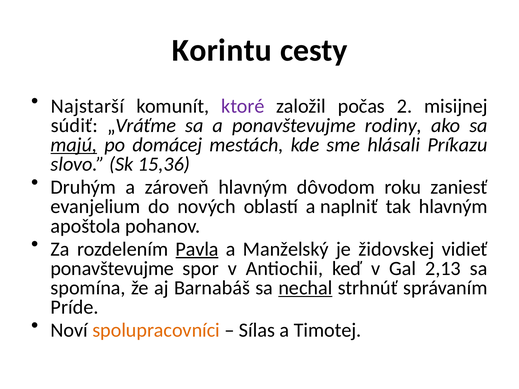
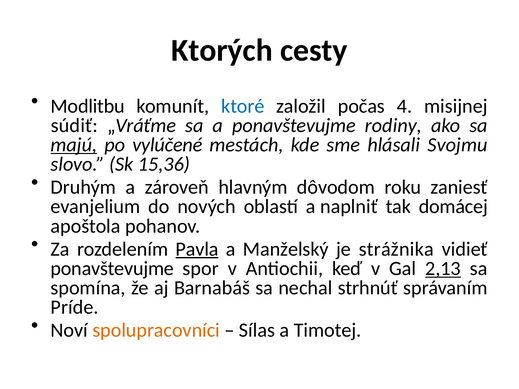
Korintu: Korintu -> Ktorých (222, 50)
Najstarší: Najstarší -> Modlitbu (88, 106)
ktoré colour: purple -> blue (243, 106)
2: 2 -> 4 (405, 106)
domácej: domácej -> vylúčené (167, 145)
Príkazu: Príkazu -> Svojmu (458, 145)
tak hlavným: hlavným -> domácej (453, 207)
židovskej: židovskej -> strážnika (396, 249)
2,13 underline: none -> present (443, 269)
nechal underline: present -> none (305, 288)
